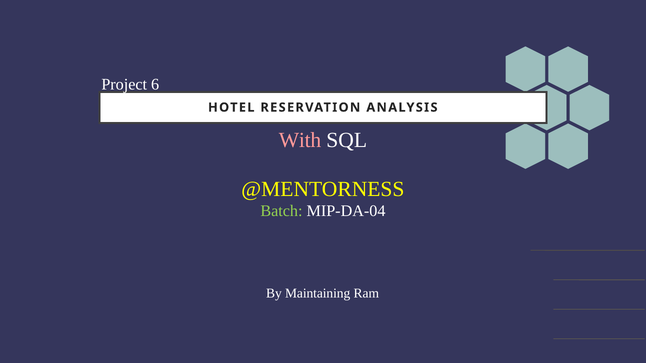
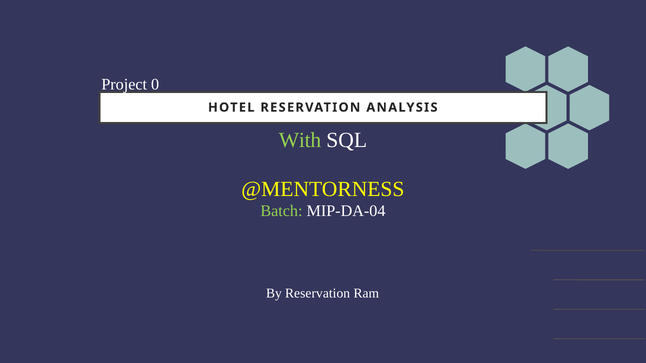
6: 6 -> 0 (155, 84)
With colour: pink -> light green (300, 140)
By Maintaining: Maintaining -> Reservation (318, 294)
